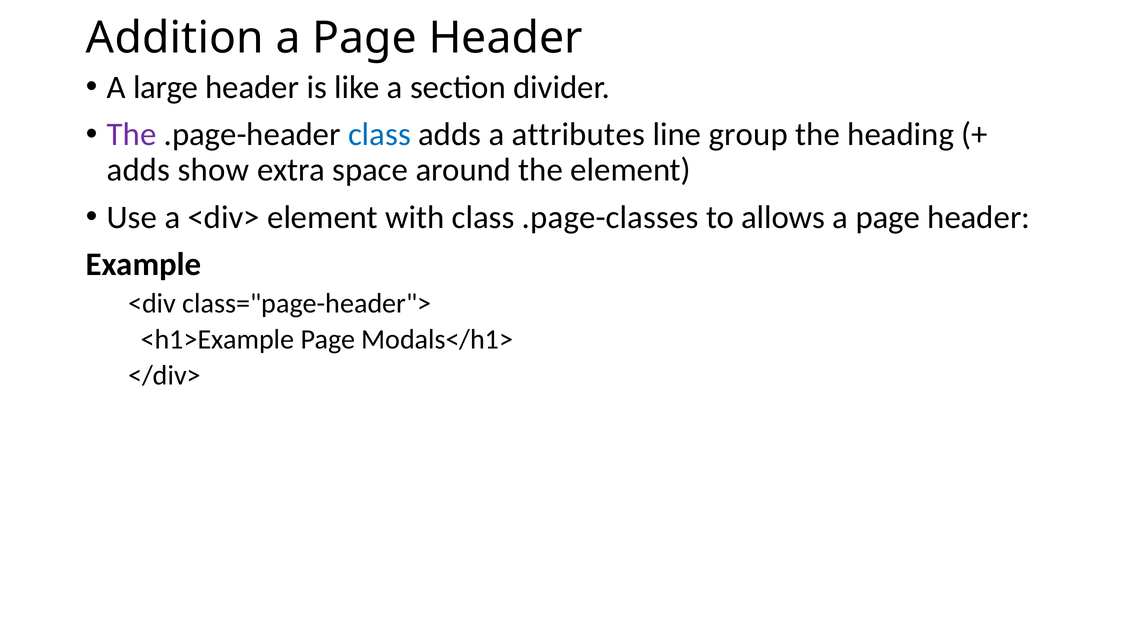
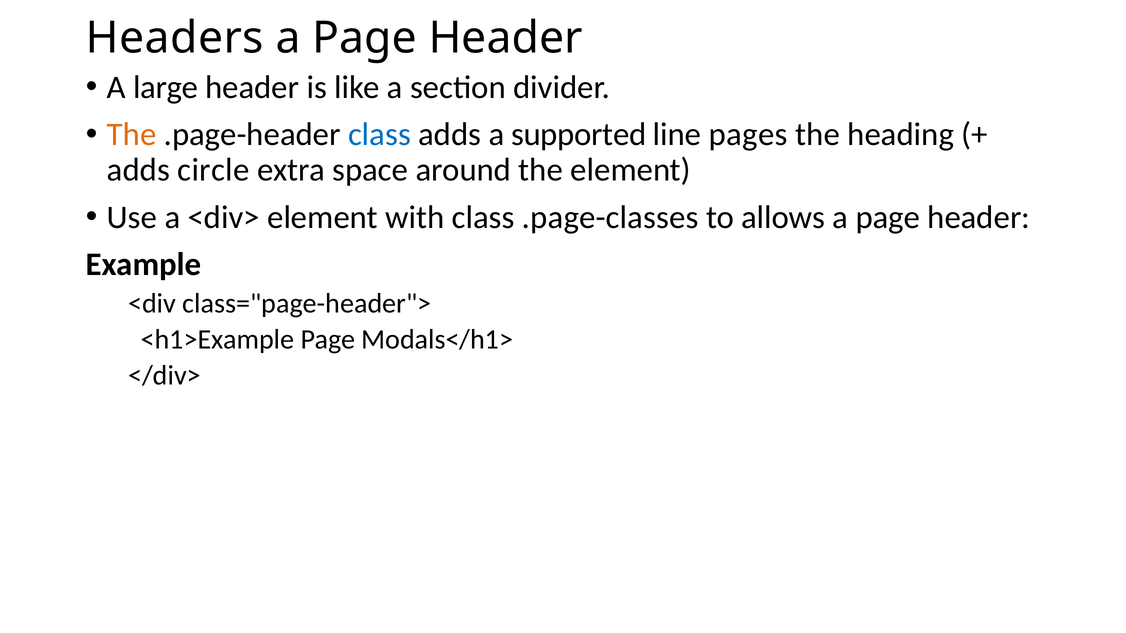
Addition: Addition -> Headers (175, 38)
The colour: purple -> orange (132, 135)
attributes: attributes -> supported (579, 135)
group: group -> pages (748, 135)
show: show -> circle (213, 170)
